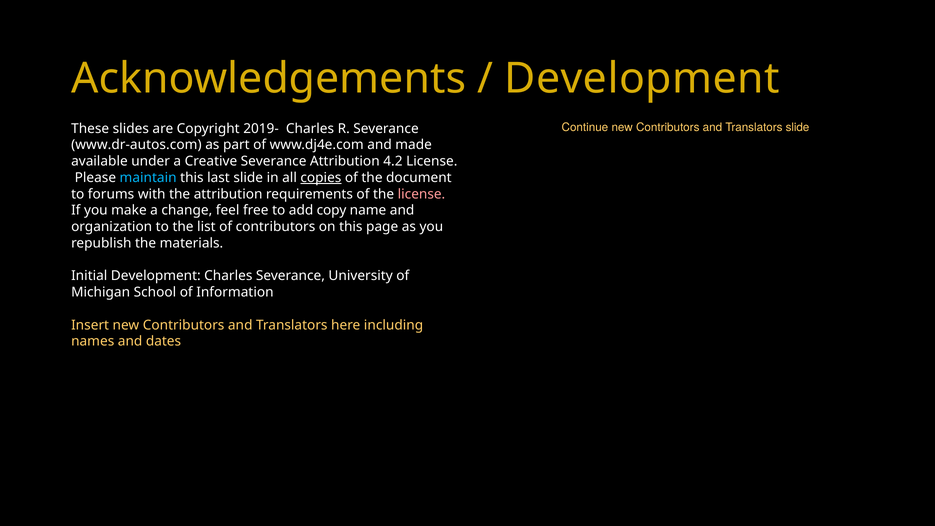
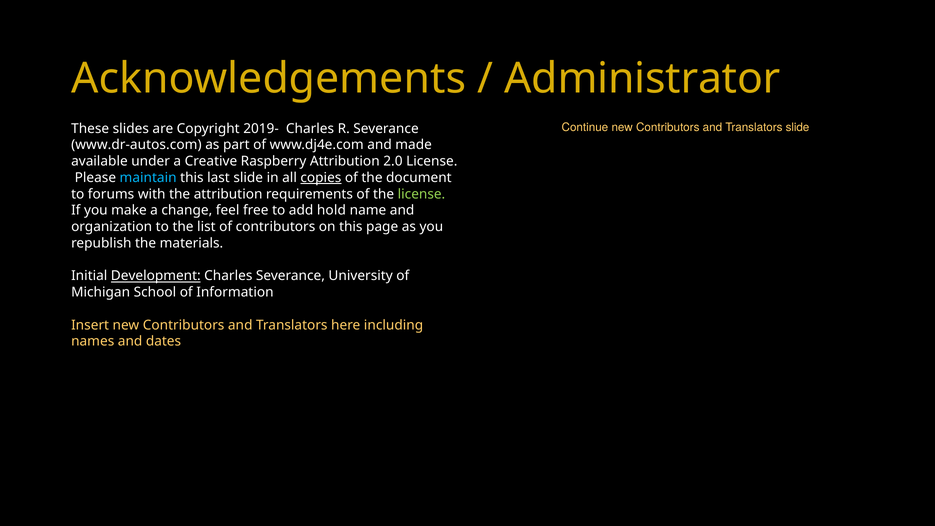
Development: Development -> Administrator (642, 79)
Creative Severance: Severance -> Raspberry (274, 161)
4.2: 4.2 -> 2.0 (393, 161)
license colour: pink -> light green (421, 194)
copy: copy -> hold (331, 210)
Development underline: none -> present (156, 276)
